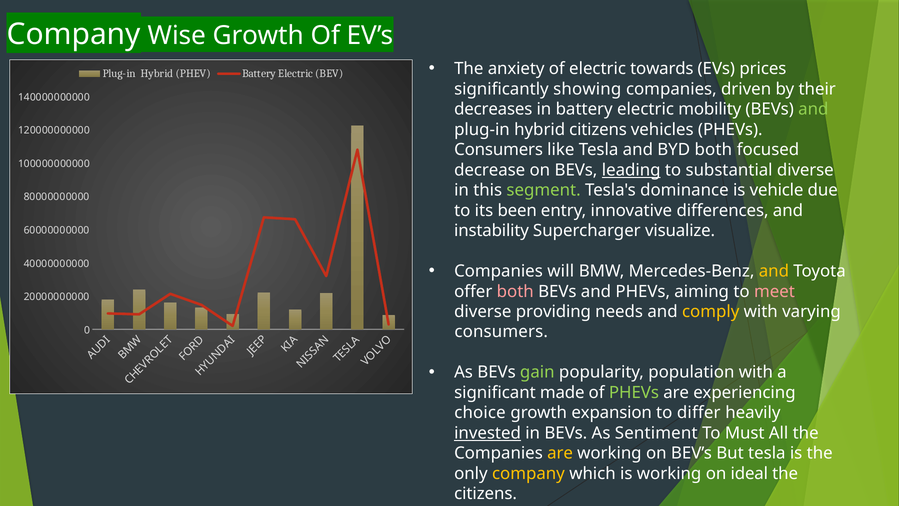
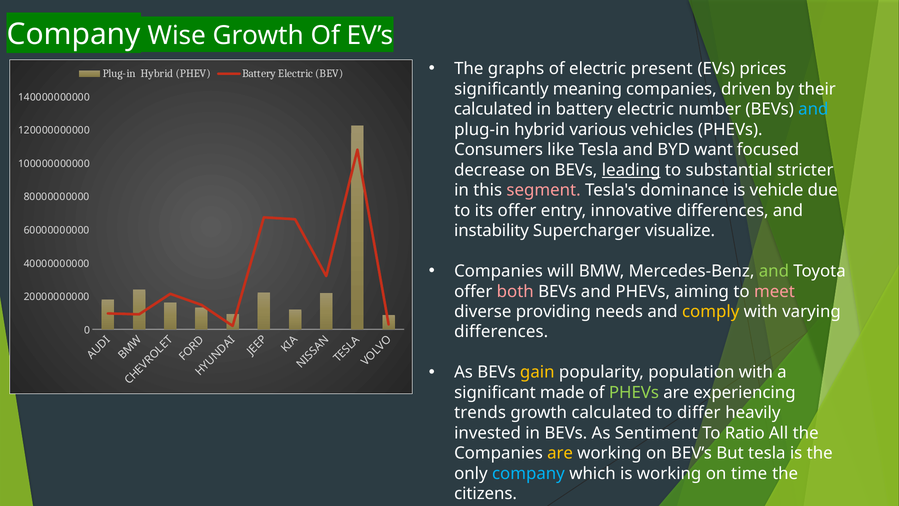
anxiety: anxiety -> graphs (516, 69)
towards: towards -> present (662, 69)
showing: showing -> meaning (587, 89)
decreases: decreases -> calculated (493, 109)
mobility: mobility -> number (710, 109)
and colour: light green -> light blue (813, 109)
hybrid citizens: citizens -> various (598, 129)
BYD both: both -> want (714, 150)
substantial diverse: diverse -> stricter (805, 170)
segment colour: light green -> pink (544, 190)
its been: been -> offer (517, 210)
and colour: yellow -> light green (774, 271)
consumers: consumers -> differences (501, 332)
gain colour: light green -> yellow (537, 372)
choice: choice -> trends (480, 413)
growth expansion: expansion -> calculated (612, 413)
invested underline: present -> none (488, 433)
Must: Must -> Ratio (745, 433)
company colour: yellow -> light blue (528, 473)
ideal: ideal -> time (749, 473)
